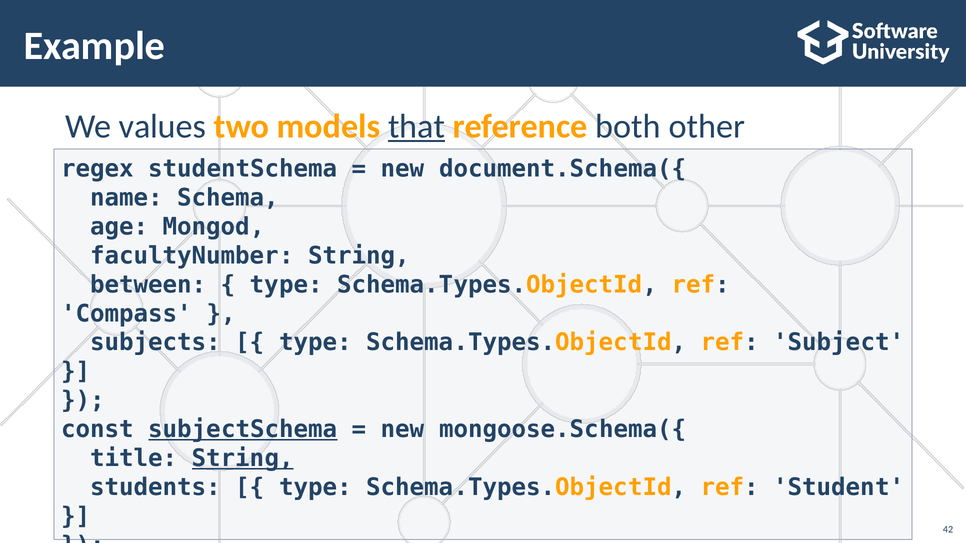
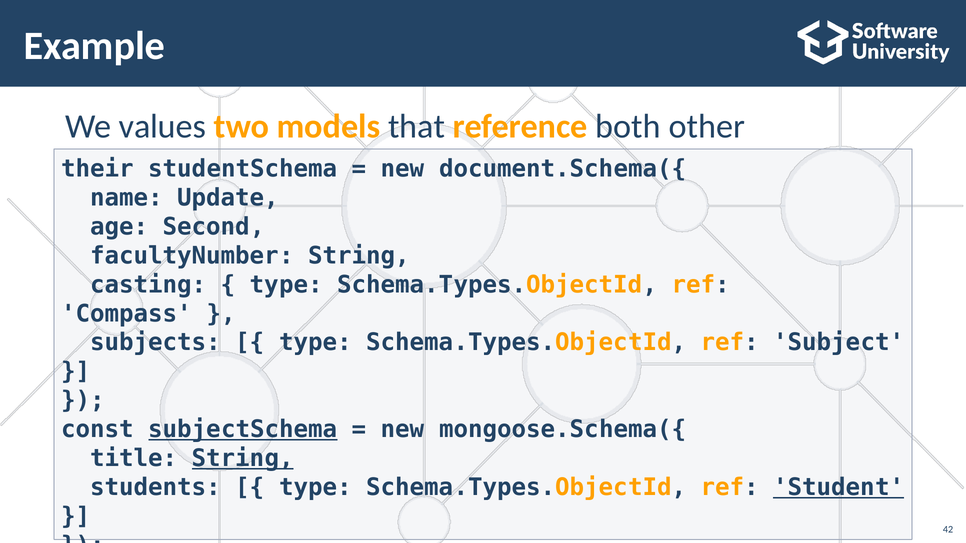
that underline: present -> none (417, 126)
regex: regex -> their (97, 169)
Schema: Schema -> Update (228, 198)
Mongod: Mongod -> Second (214, 227)
between: between -> casting (148, 285)
Student underline: none -> present (839, 488)
